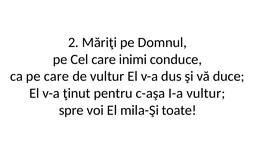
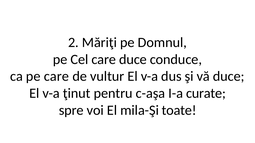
care inimi: inimi -> duce (133, 60)
I-a vultur: vultur -> curate (206, 94)
